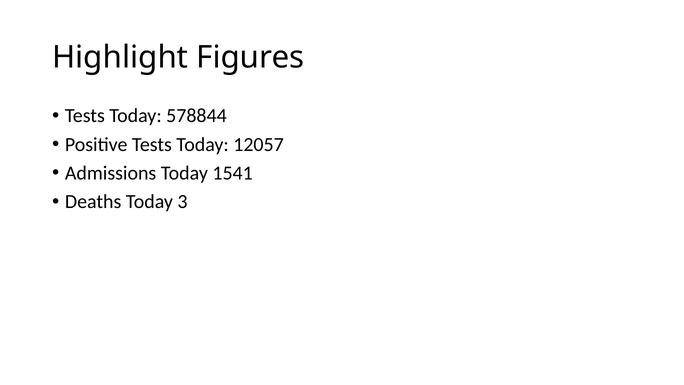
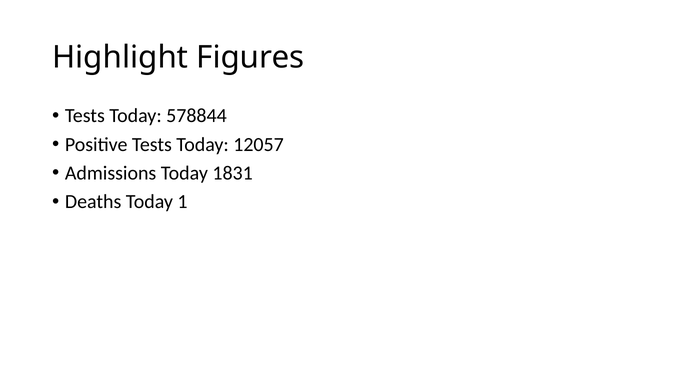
1541: 1541 -> 1831 (233, 173)
3: 3 -> 1 (183, 202)
